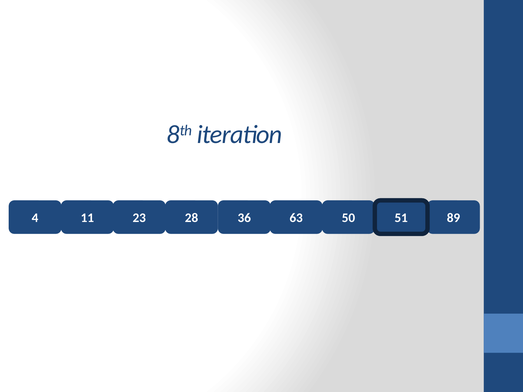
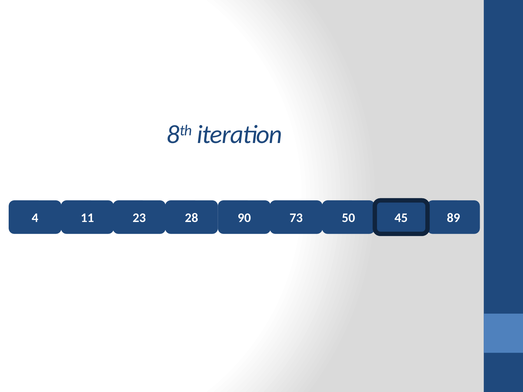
36: 36 -> 90 (244, 218)
63: 63 -> 73 (296, 218)
51: 51 -> 45 (401, 218)
